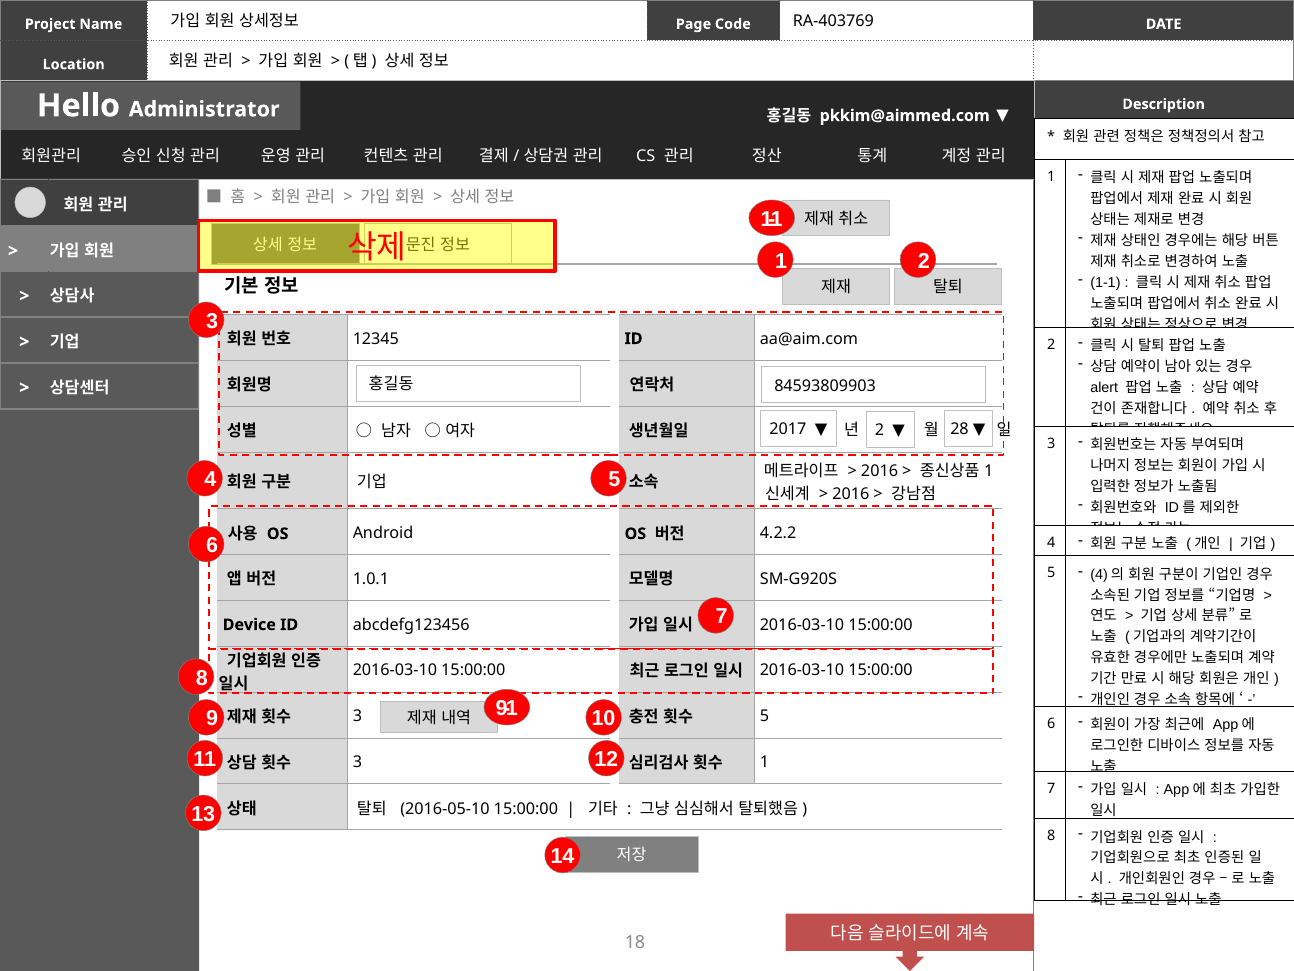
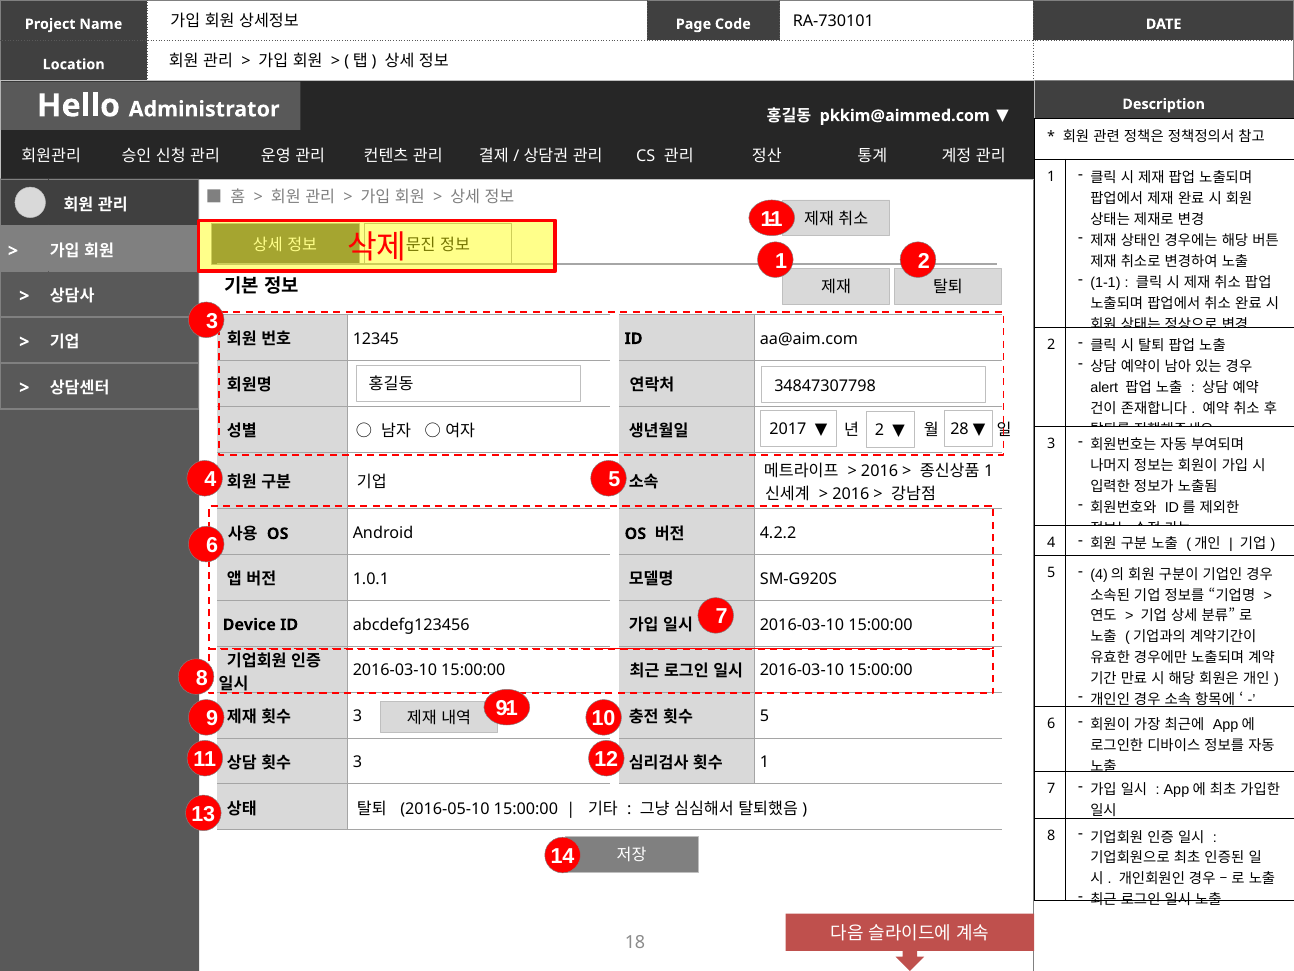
RA-403769: RA-403769 -> RA-730101 (833, 21)
84593809903: 84593809903 -> 34847307798 (825, 385)
